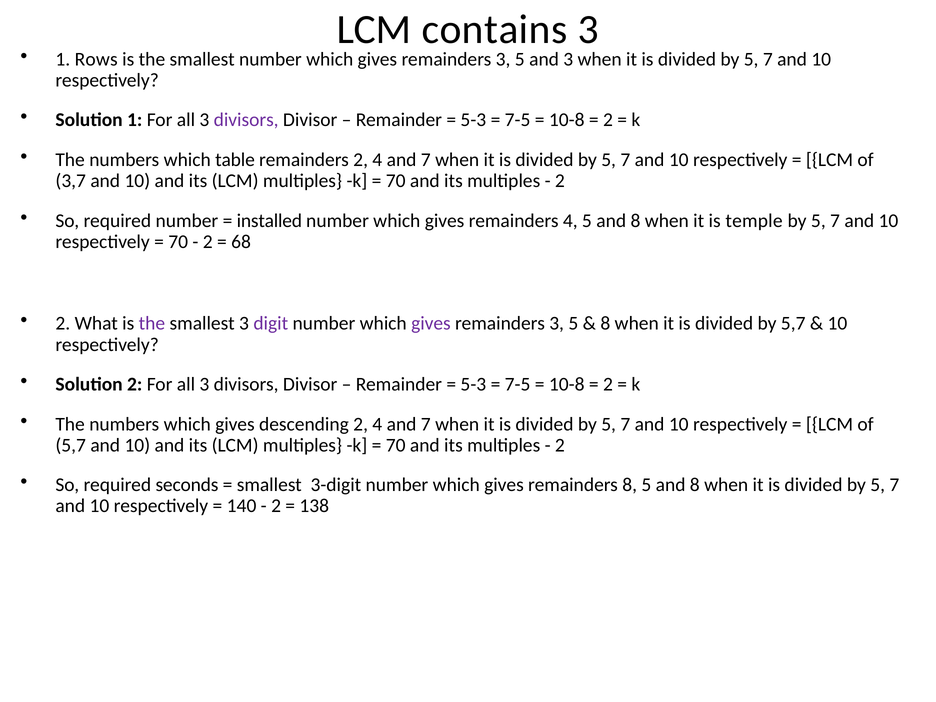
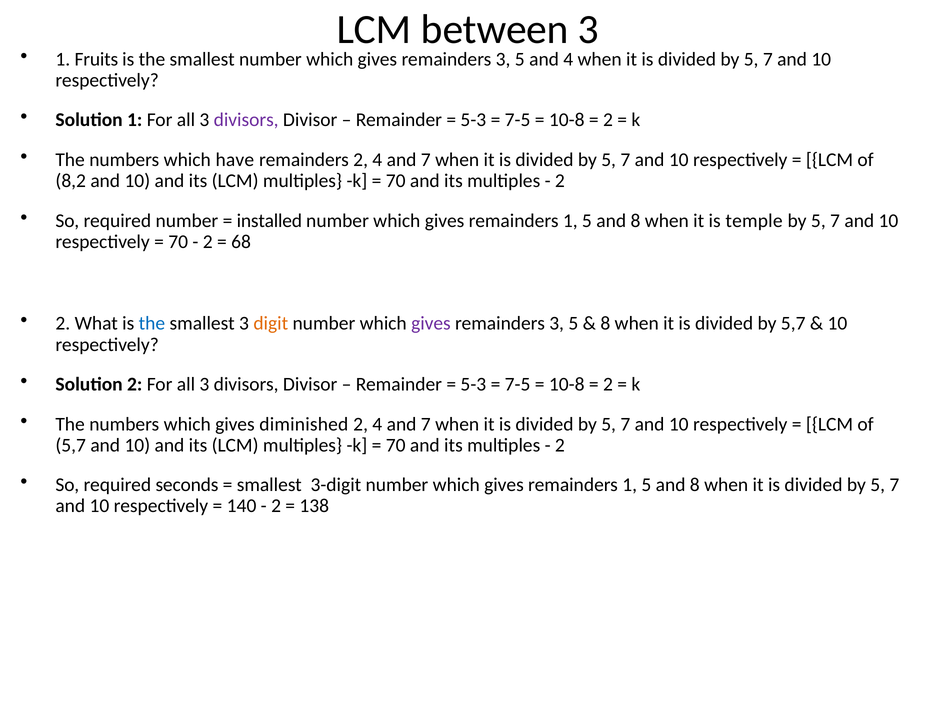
contains: contains -> between (495, 30)
Rows: Rows -> Fruits (96, 59)
and 3: 3 -> 4 (568, 59)
table: table -> have (235, 160)
3,7: 3,7 -> 8,2 (71, 181)
4: 4 -> 1 (570, 221)
the colour: purple -> blue (152, 324)
digit colour: purple -> orange (271, 324)
descending: descending -> diminished (304, 424)
8: 8 -> 1 (630, 485)
